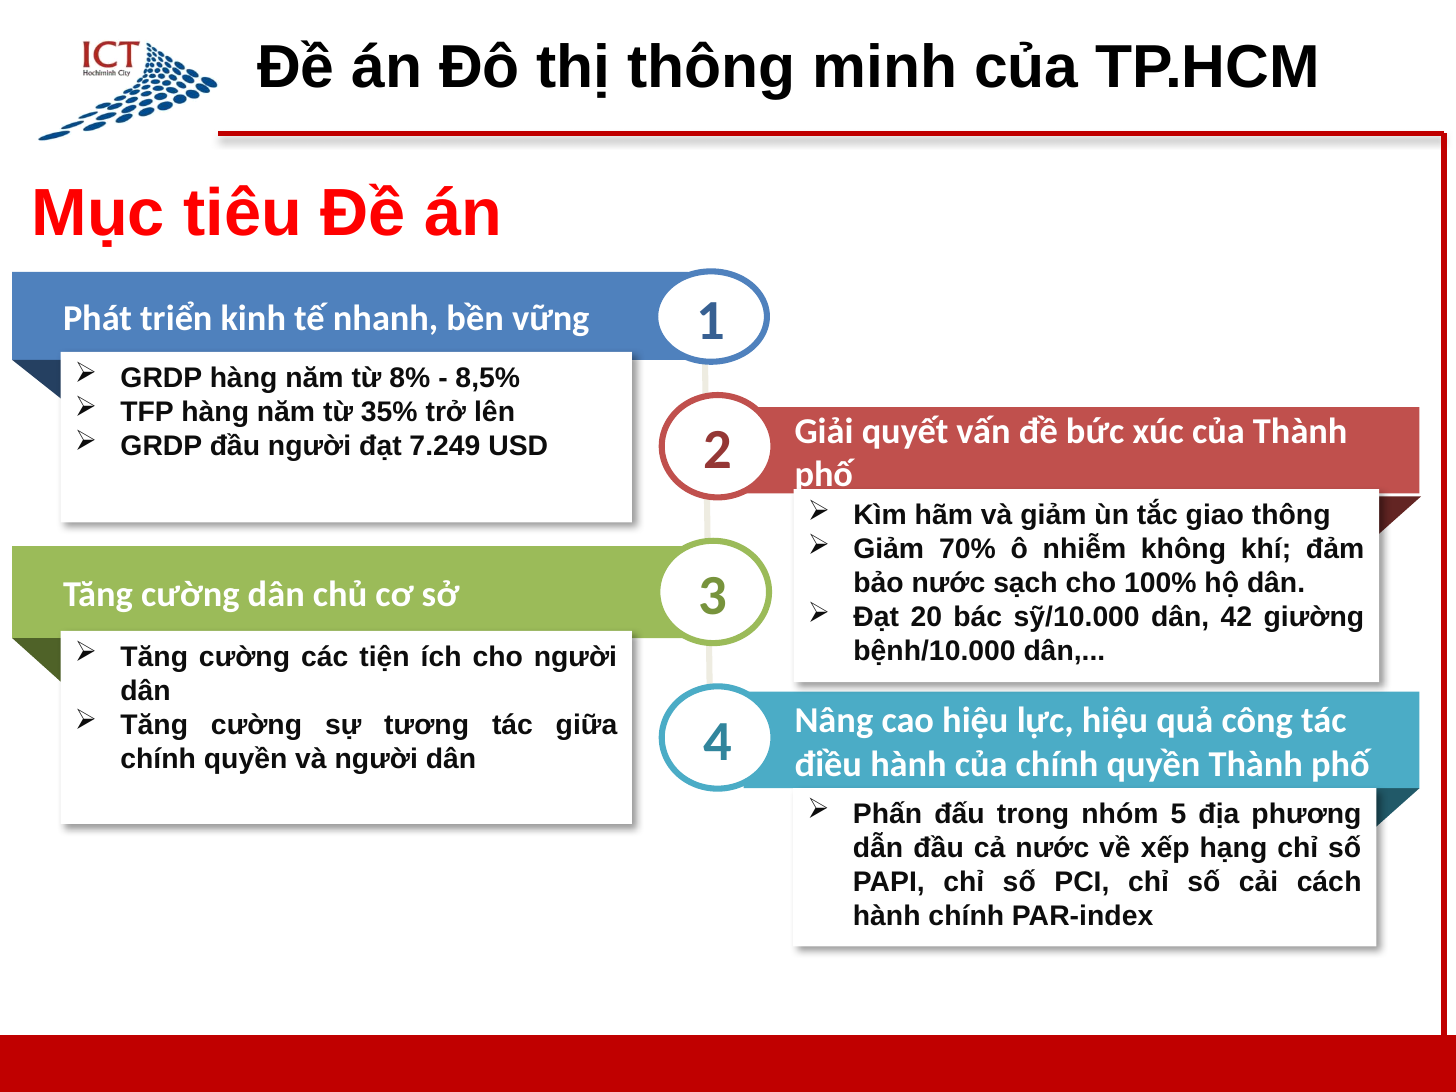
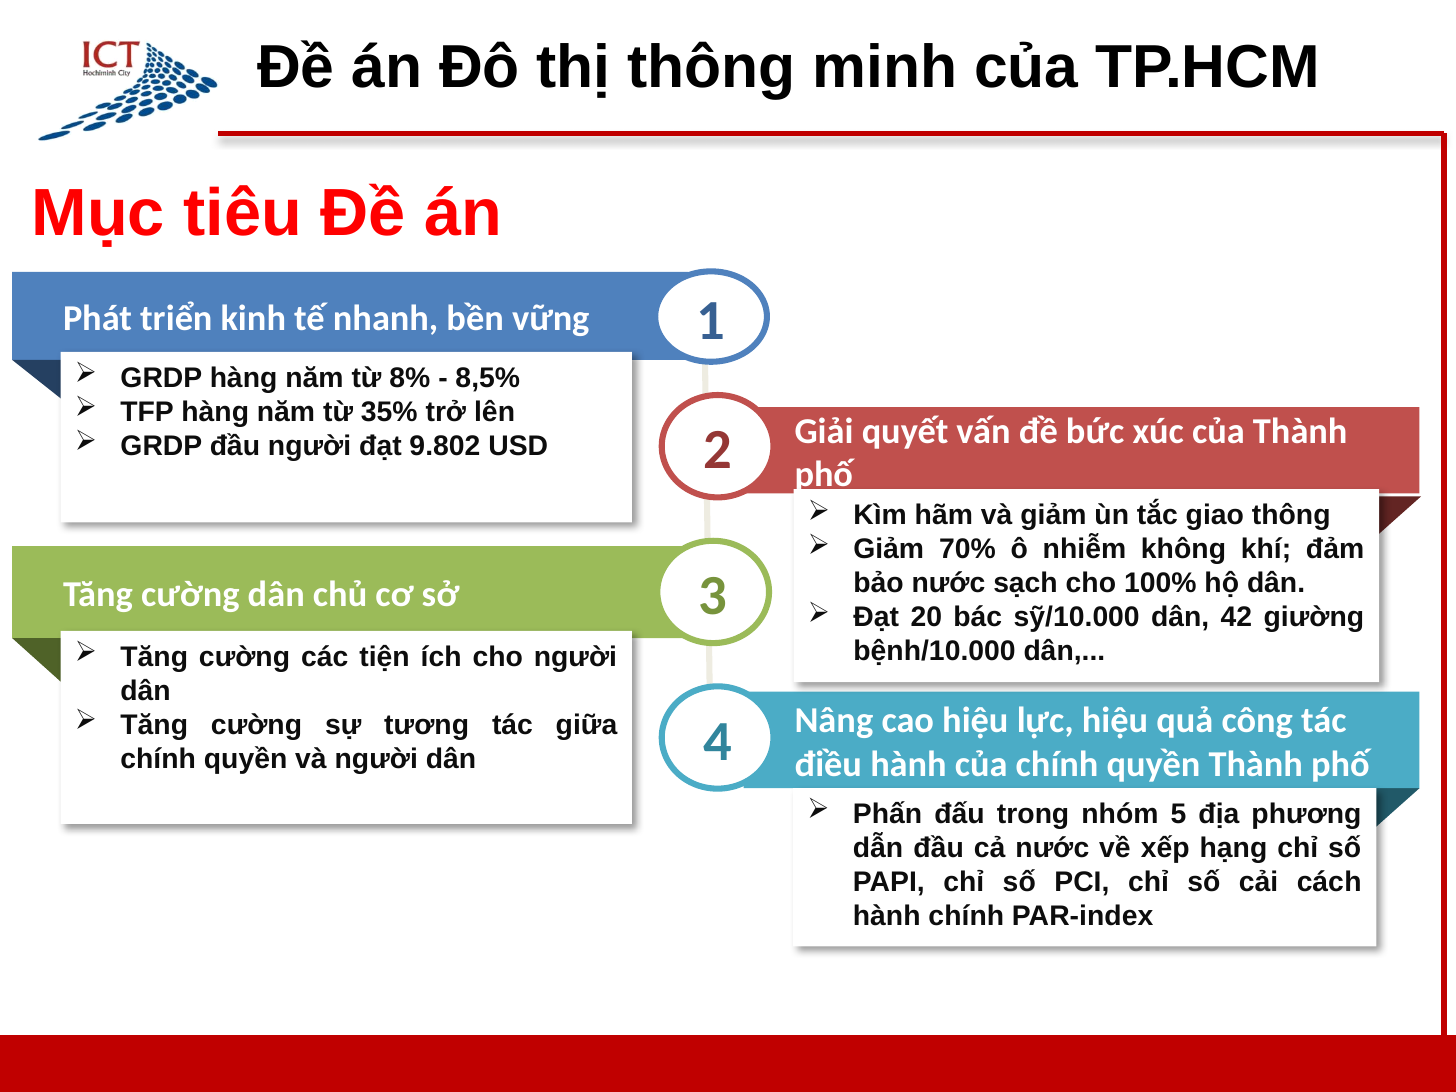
7.249: 7.249 -> 9.802 (445, 446)
